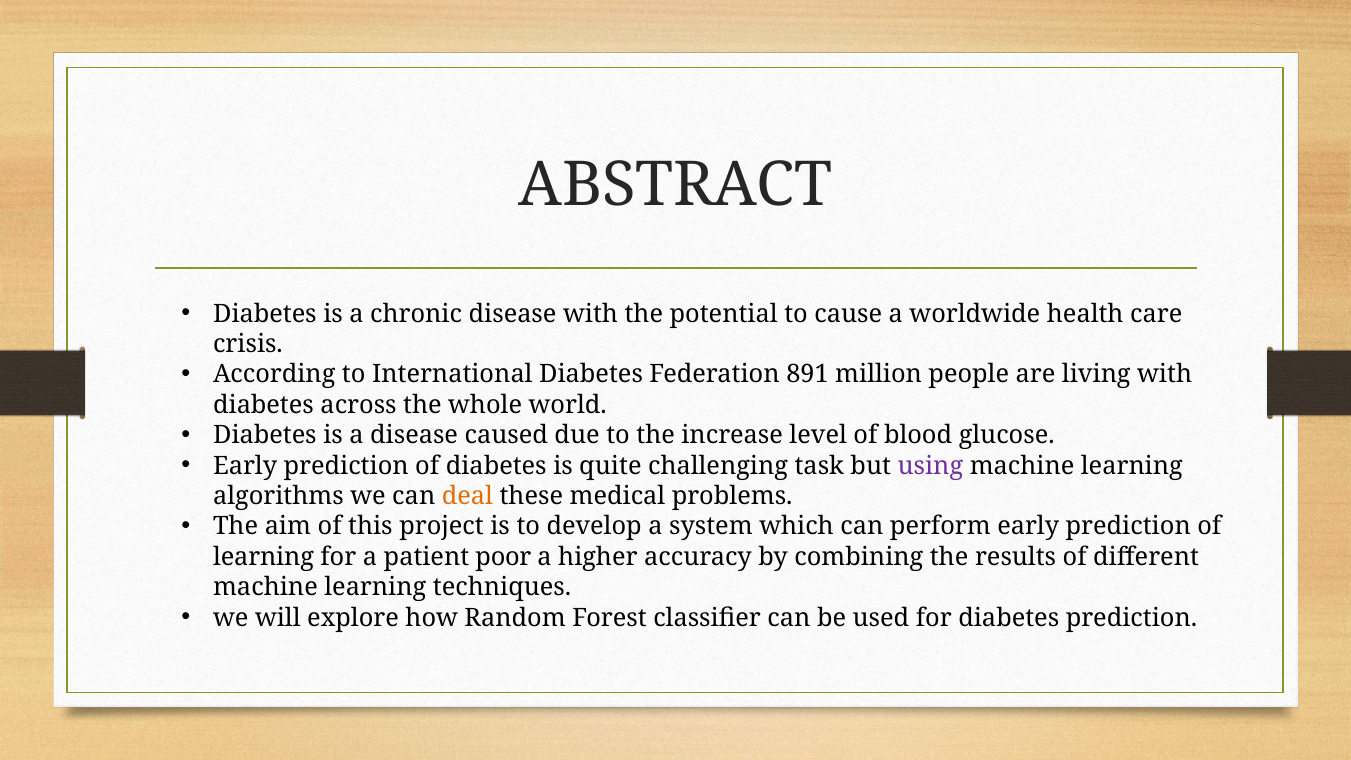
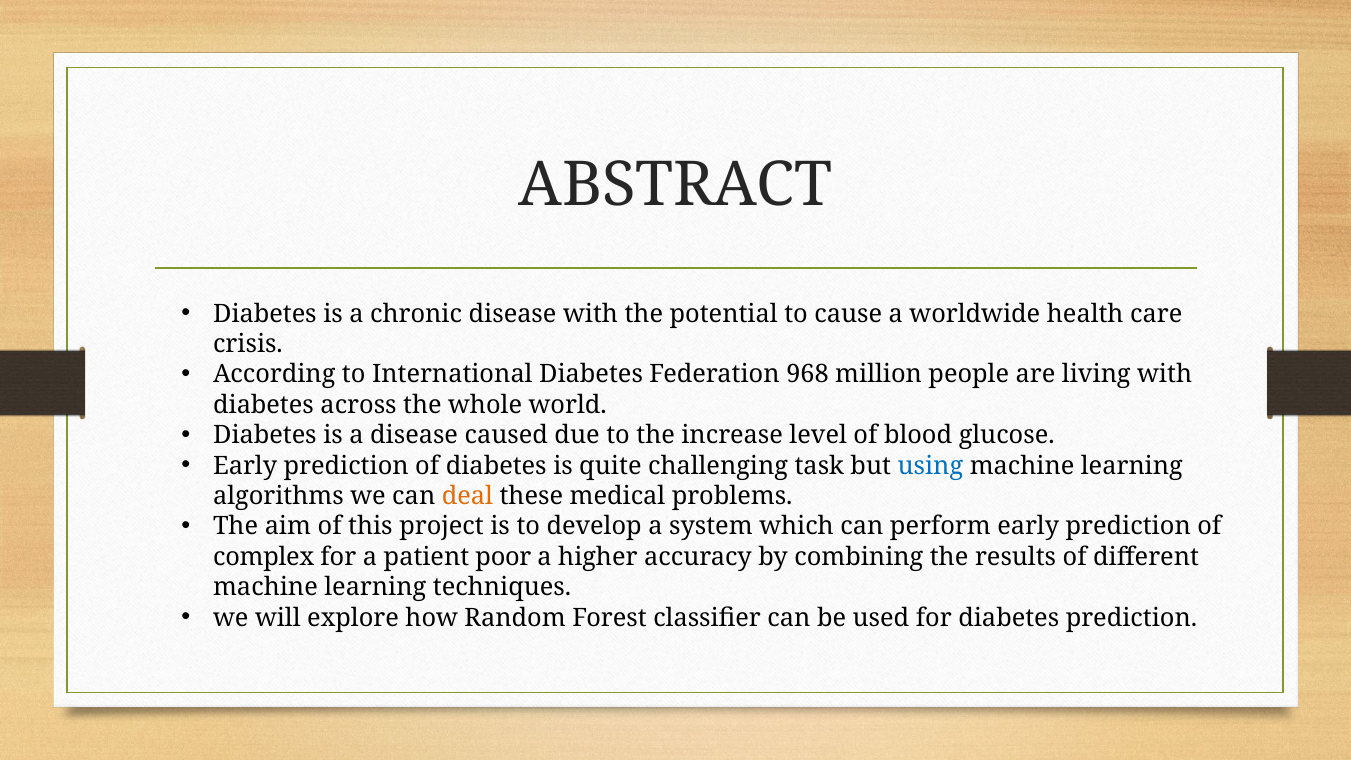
891: 891 -> 968 (807, 374)
using colour: purple -> blue (930, 466)
learning: learning -> complex (264, 557)
